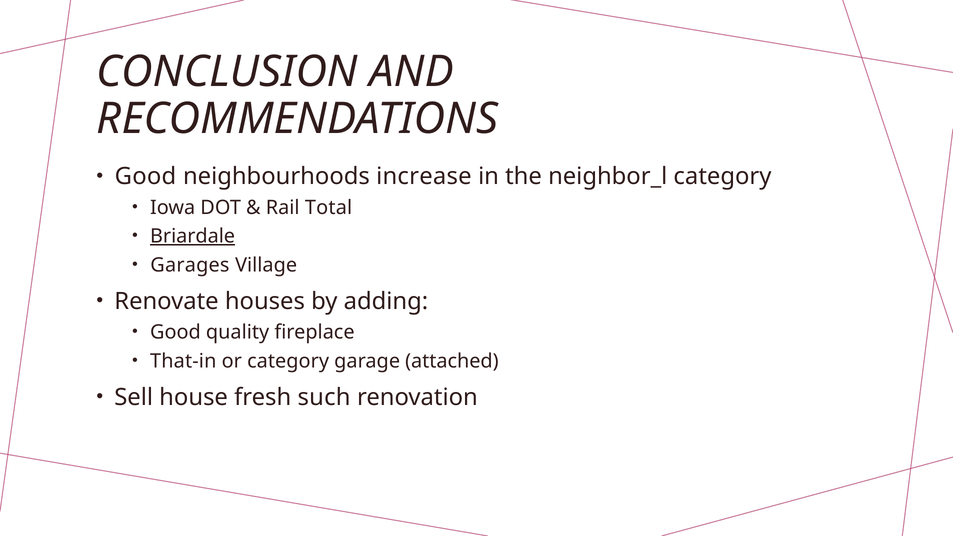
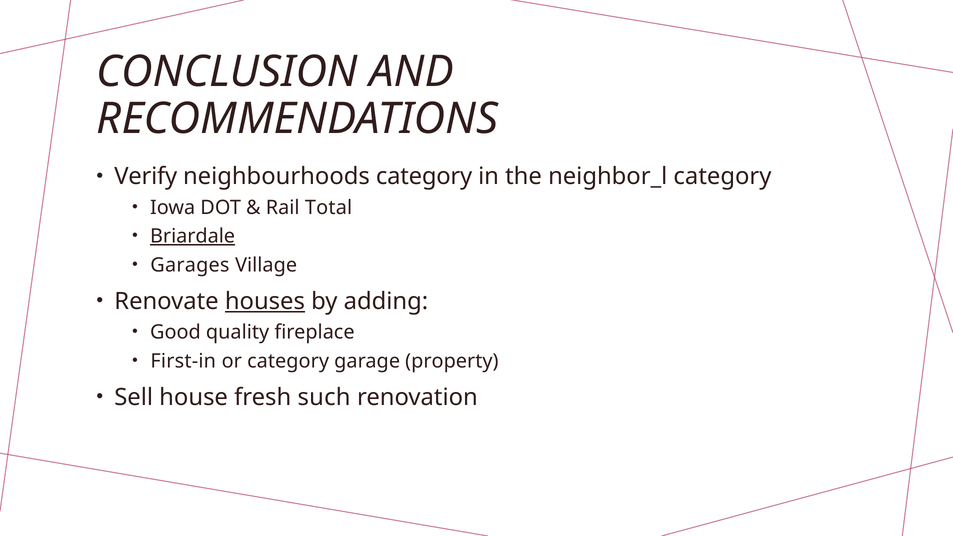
Good: Good -> Verify (146, 177)
neighbourhoods increase: increase -> category (424, 177)
houses underline: none -> present (265, 302)
That-in: That-in -> First-in (183, 361)
attached: attached -> property (452, 361)
